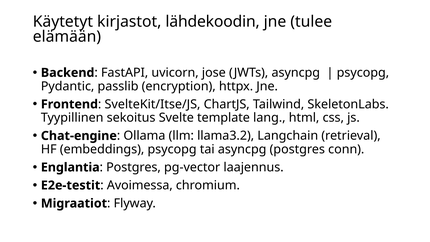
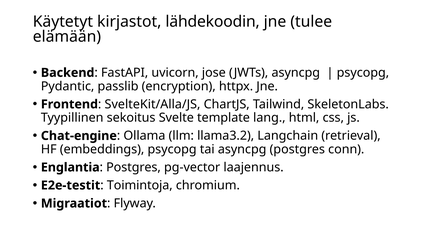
SvelteKit/Itse/JS: SvelteKit/Itse/JS -> SvelteKit/Alla/JS (152, 104)
Avoimessa: Avoimessa -> Toimintoja (140, 185)
